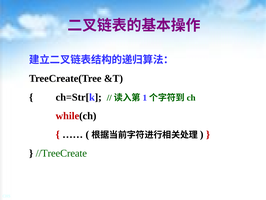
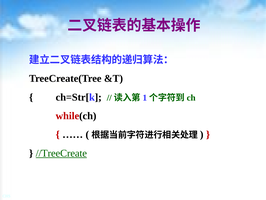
//TreeCreate underline: none -> present (61, 153)
